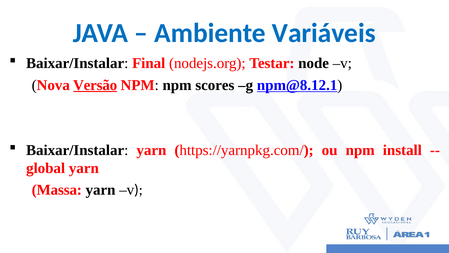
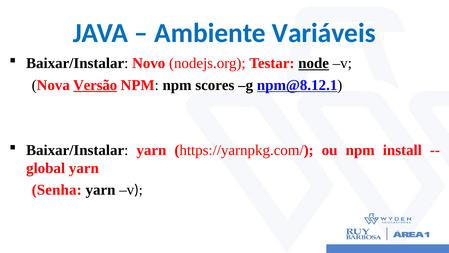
Final: Final -> Novo (149, 63)
node underline: none -> present (314, 63)
Massa: Massa -> Senha (57, 190)
